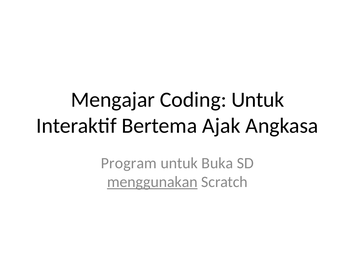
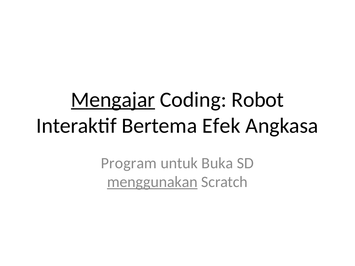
Mengajar underline: none -> present (113, 100)
Coding Untuk: Untuk -> Robot (258, 100)
Ajak: Ajak -> Efek (221, 126)
